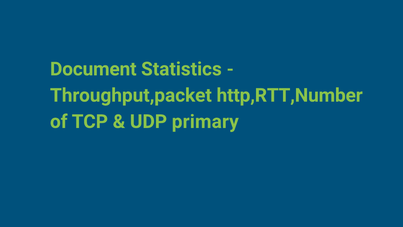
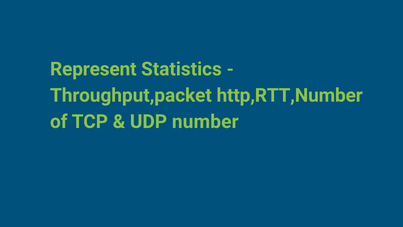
Document: Document -> Represent (93, 69)
primary: primary -> number (205, 121)
